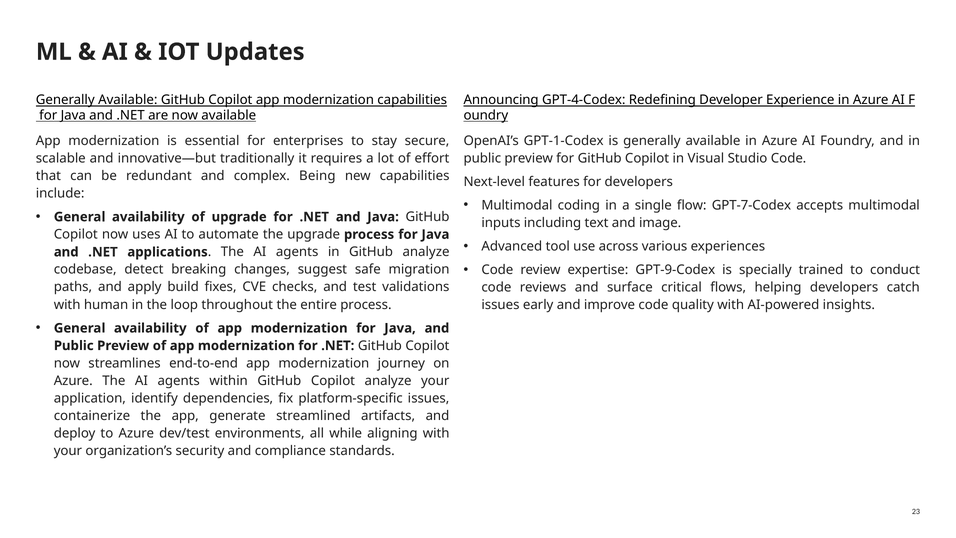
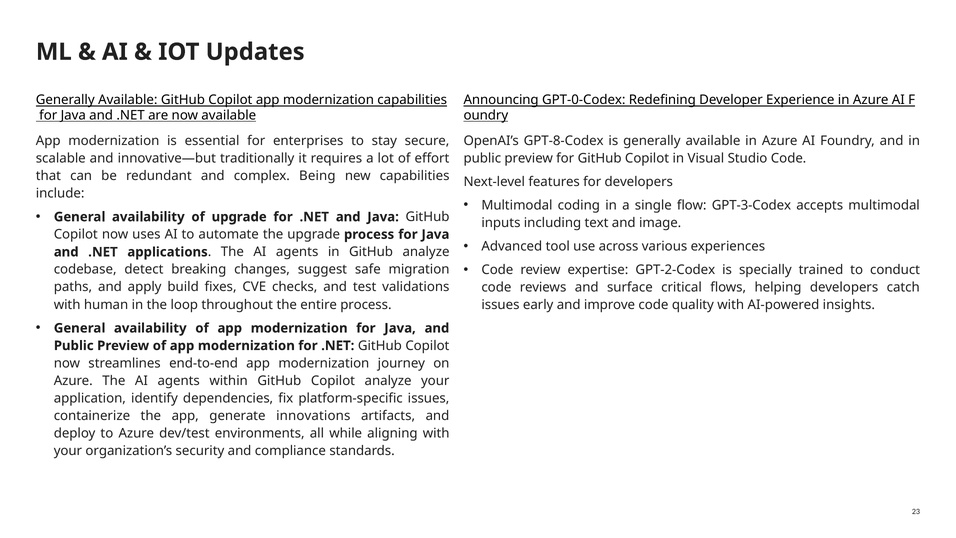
GPT‑4‑Codex: GPT‑4‑Codex -> GPT‑0‑Codex (584, 100)
GPT‑1‑Codex: GPT‑1‑Codex -> GPT‑8‑Codex (564, 141)
GPT-7-Codex: GPT-7-Codex -> GPT-3-Codex (751, 205)
GPT‑9‑Codex: GPT‑9‑Codex -> GPT‑2‑Codex (675, 270)
streamlined: streamlined -> innovations (313, 416)
